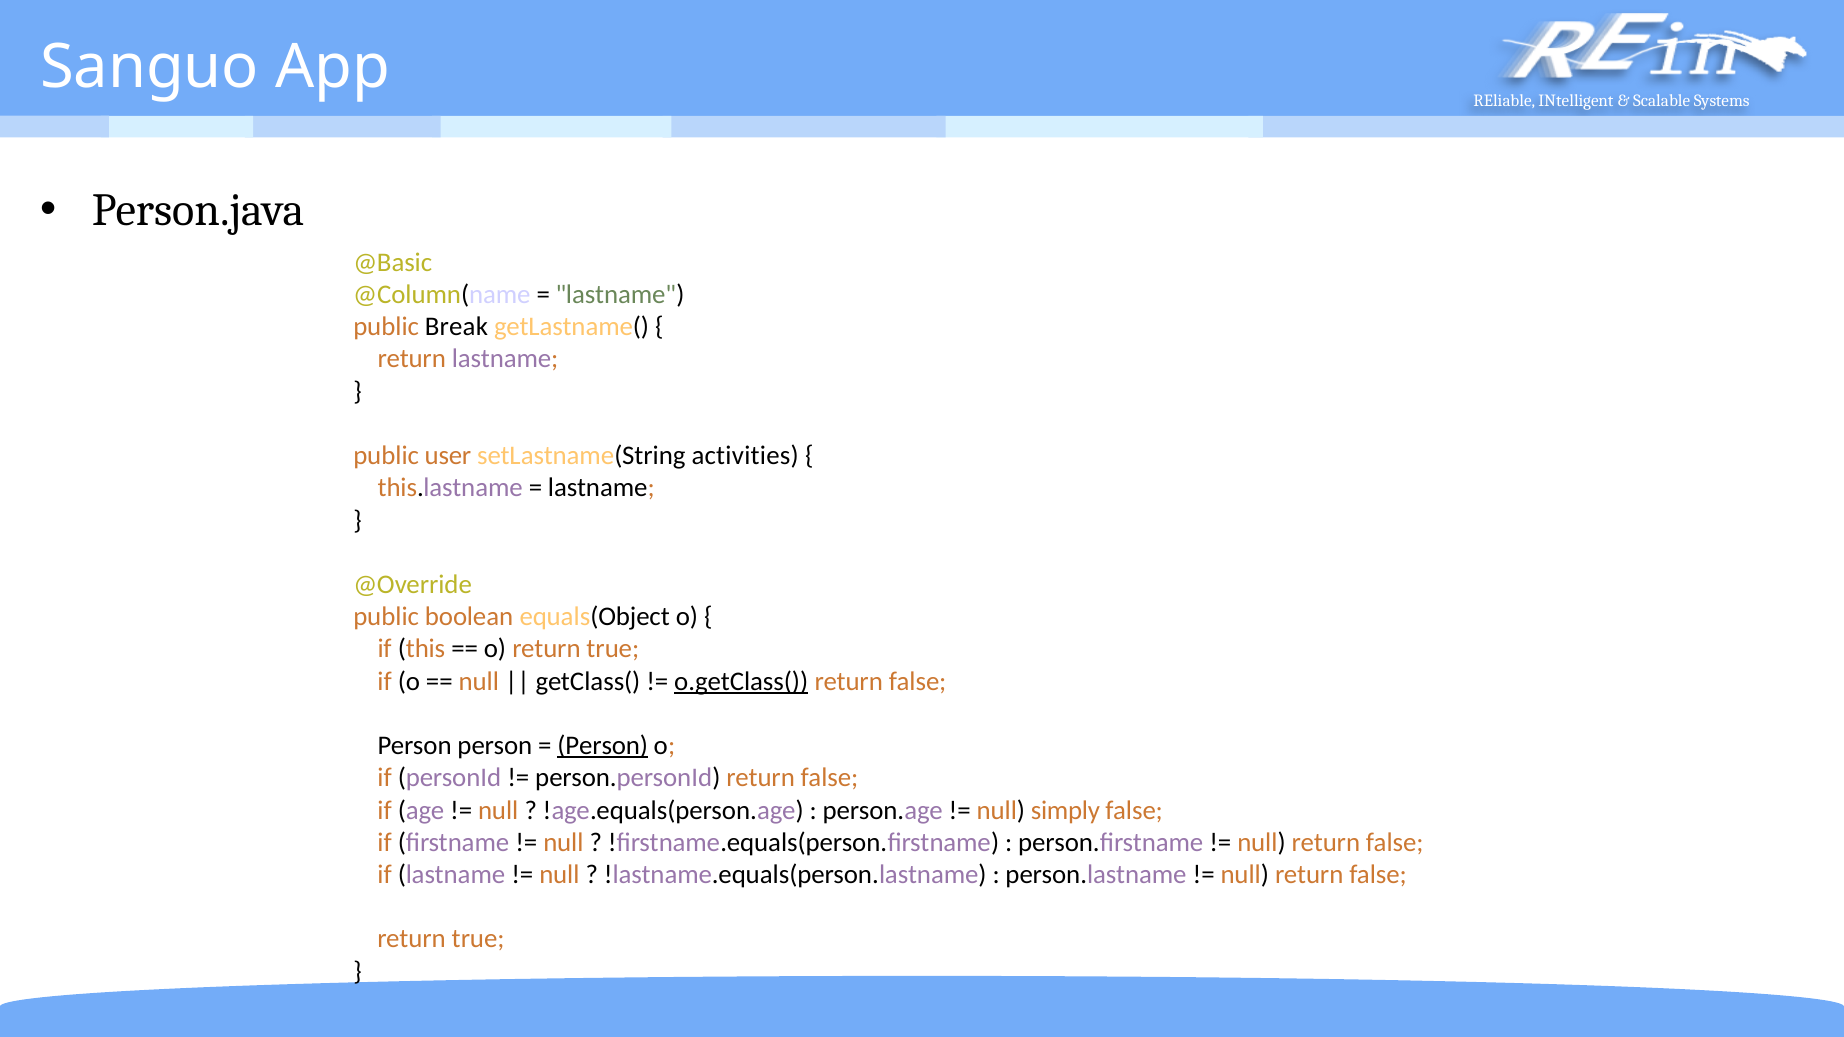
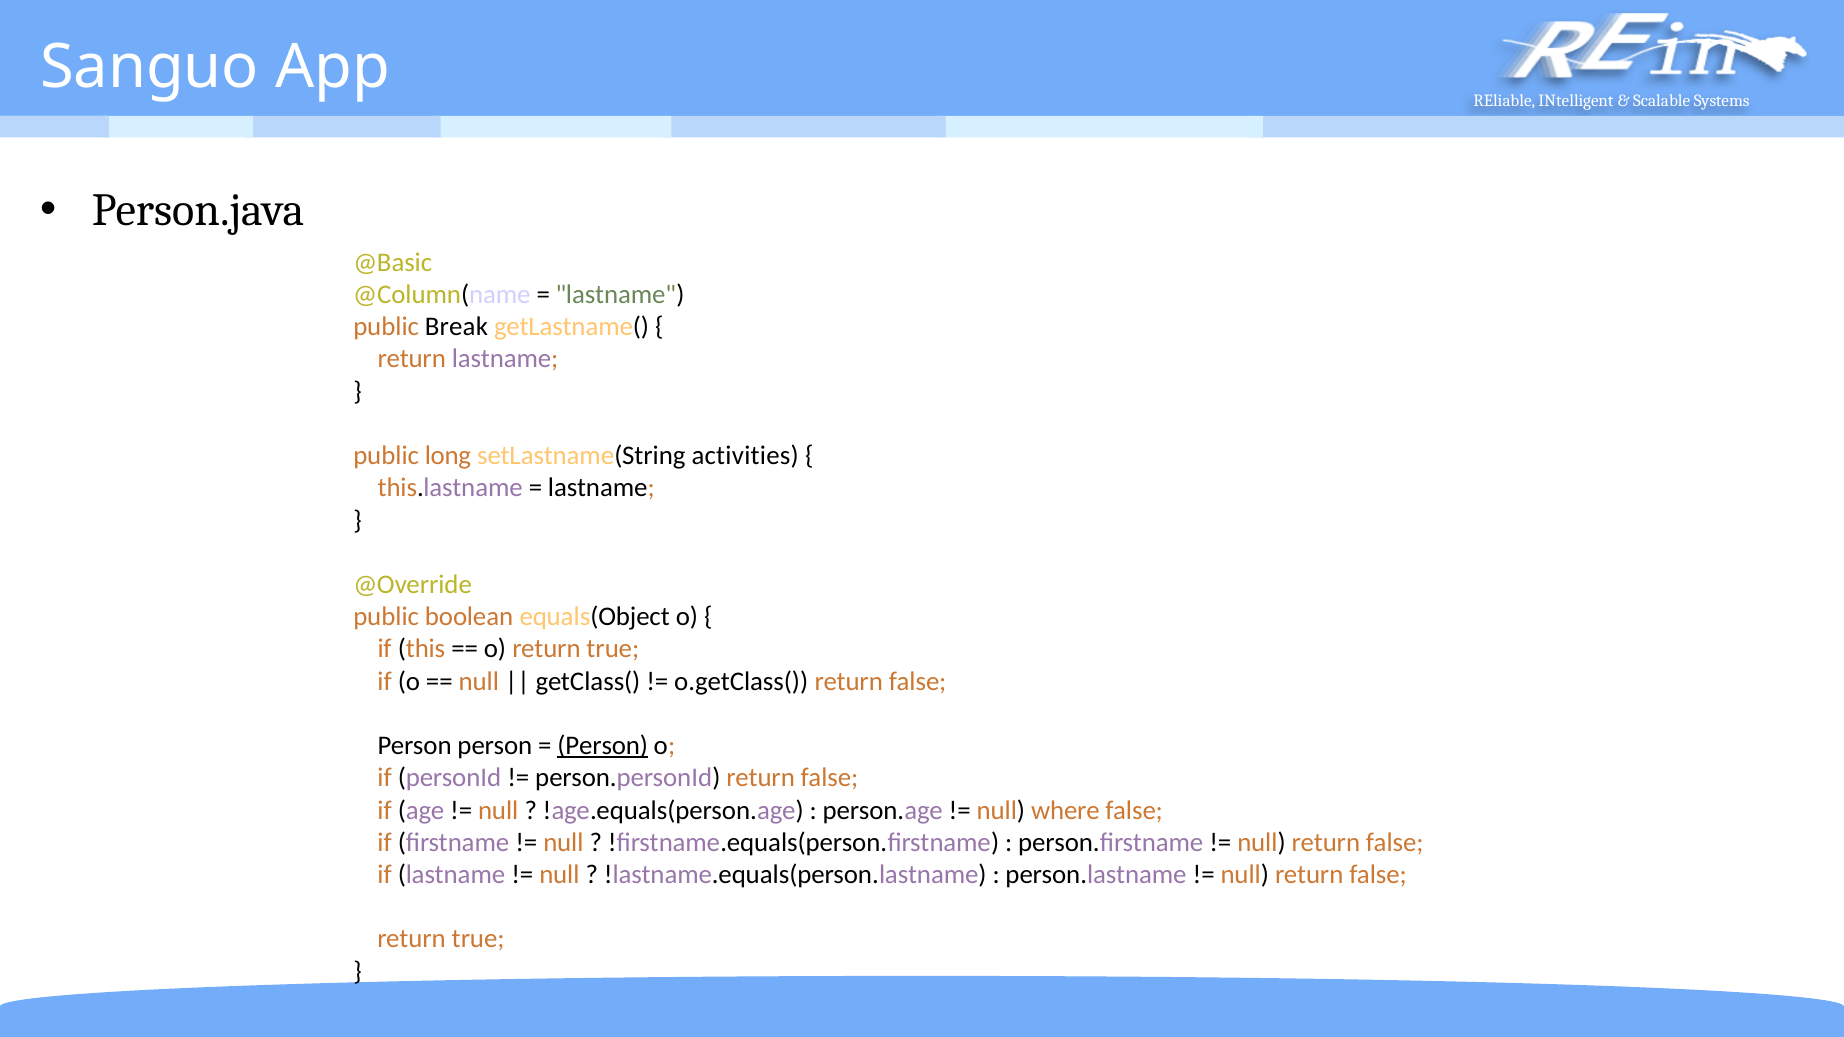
user: user -> long (448, 456)
o.getClass( underline: present -> none (741, 681)
simply: simply -> where (1065, 810)
